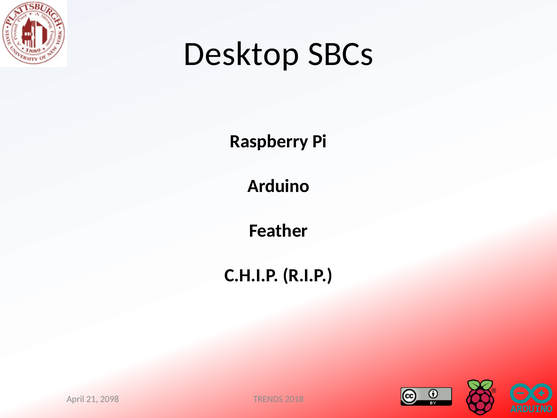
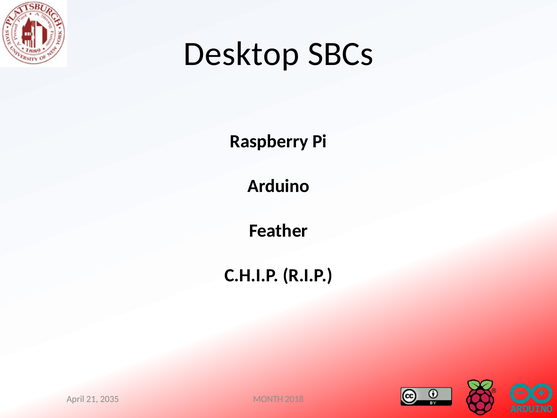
TRENDS: TRENDS -> MONTH (268, 399)
2098: 2098 -> 2035 (110, 399)
